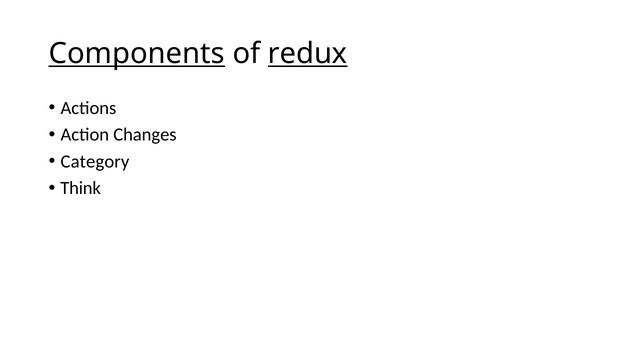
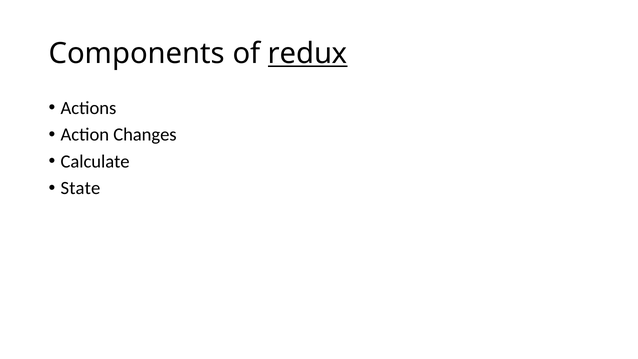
Components underline: present -> none (137, 54)
Category: Category -> Calculate (95, 161)
Think: Think -> State (80, 188)
